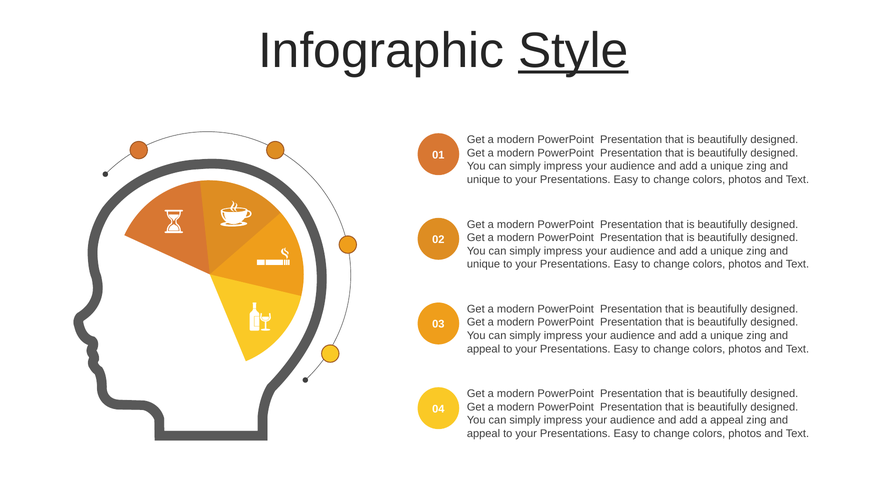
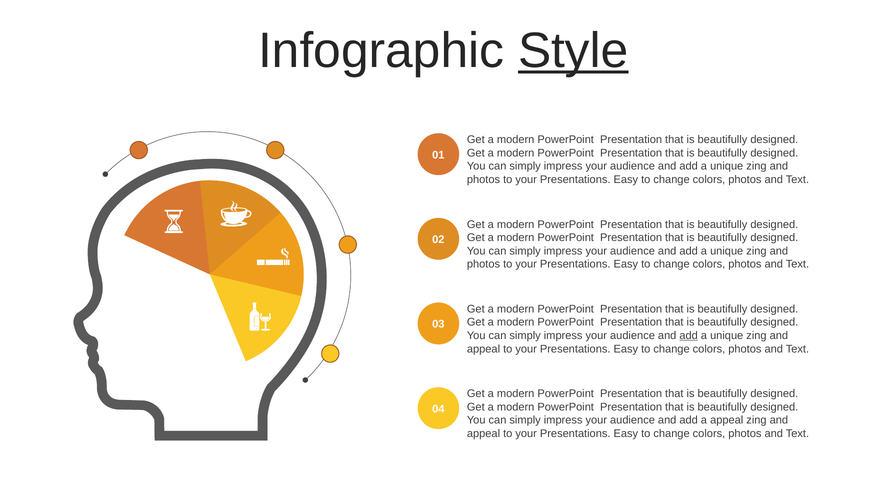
unique: unique -> photos (484, 179)
unique: unique -> photos (484, 264)
add underline: none -> present (689, 335)
